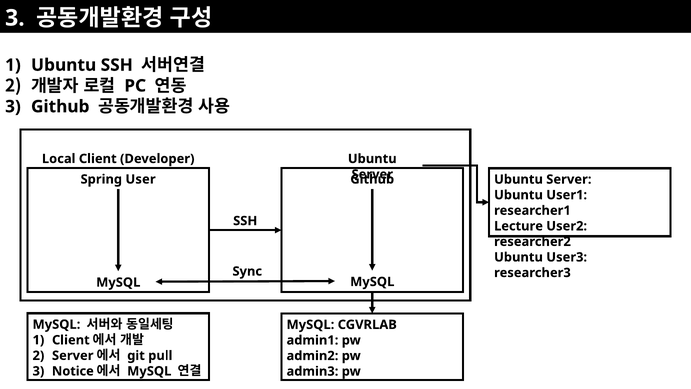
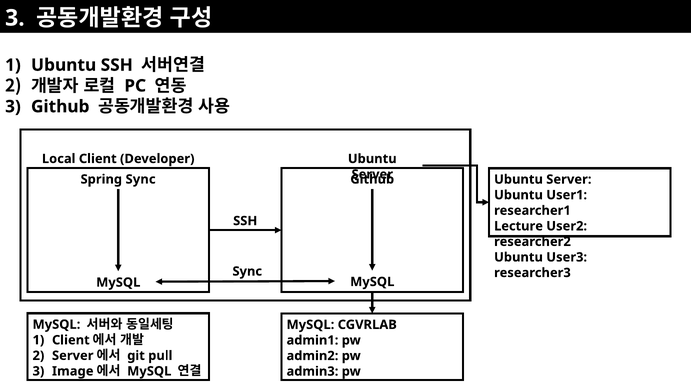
Spring User: User -> Sync (141, 179)
Notice: Notice -> Image (73, 371)
